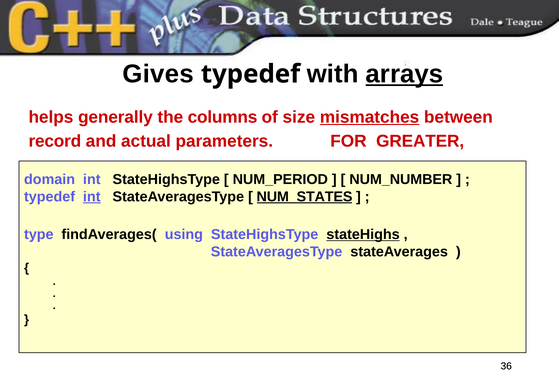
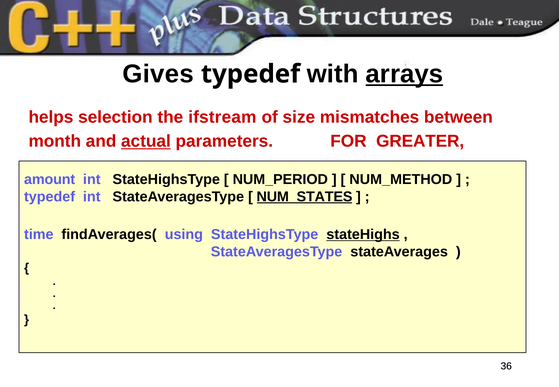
generally: generally -> selection (115, 117)
columns: columns -> ifstream (222, 117)
mismatches underline: present -> none (370, 117)
record: record -> month (55, 141)
actual underline: none -> present (146, 141)
domain: domain -> amount (50, 180)
NUM_NUMBER: NUM_NUMBER -> NUM_METHOD (401, 180)
int underline: present -> none (92, 197)
type: type -> time (39, 235)
